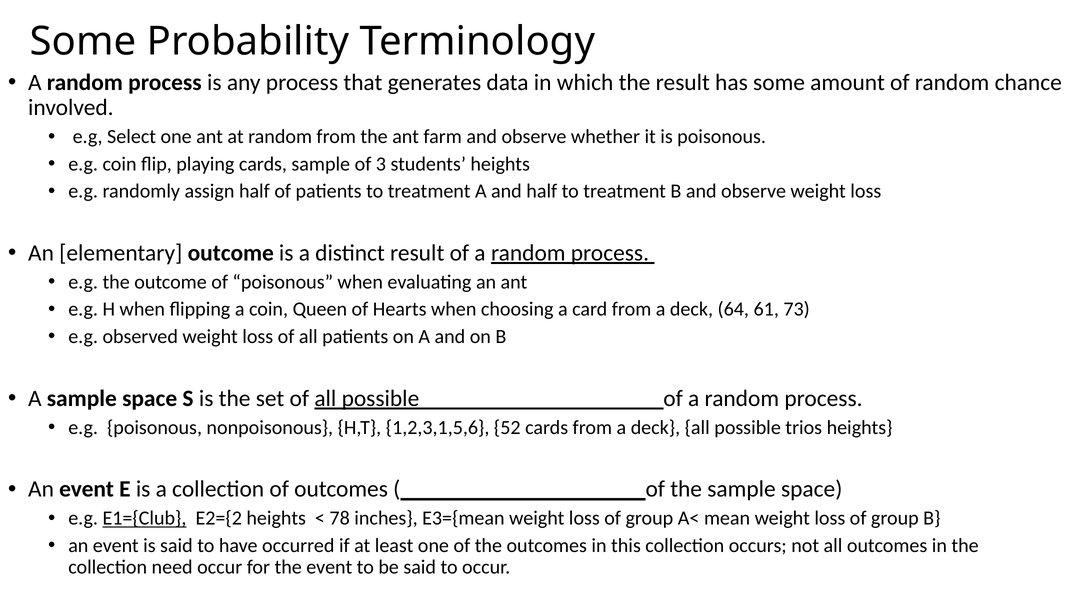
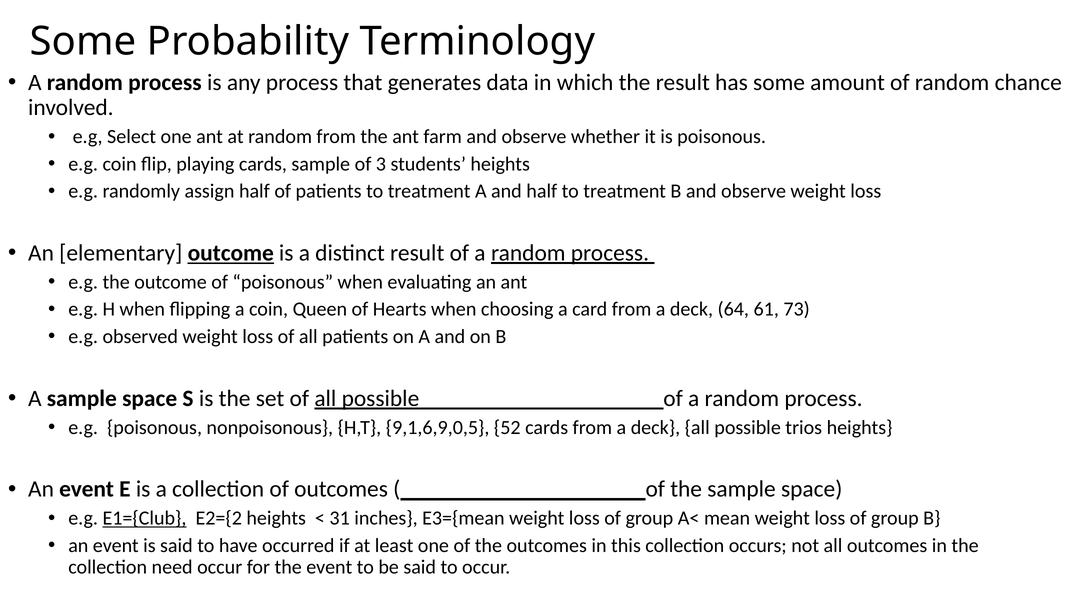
outcome underline: none -> present (231, 253)
1,2,3,1,5,6: 1,2,3,1,5,6 -> 9,1,6,9,0,5 (438, 428)
78: 78 -> 31 (340, 519)
